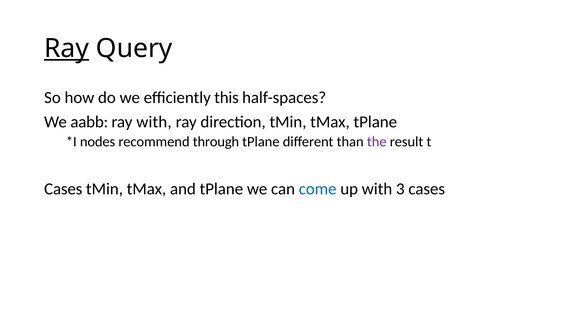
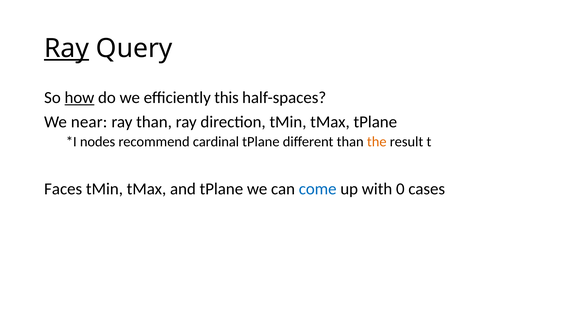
how underline: none -> present (79, 98)
aabb: aabb -> near (89, 122)
ray with: with -> than (154, 122)
through: through -> cardinal (216, 142)
the colour: purple -> orange (377, 142)
Cases: Cases -> Faces (63, 189)
3: 3 -> 0 (400, 189)
